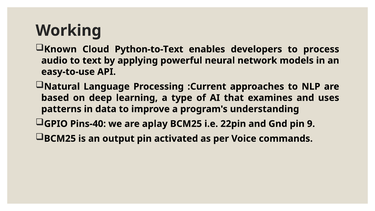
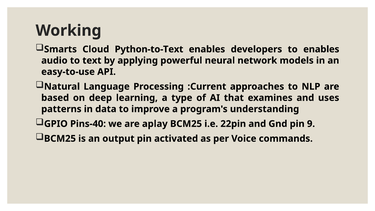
Known: Known -> Smarts (60, 49)
to process: process -> enables (321, 49)
